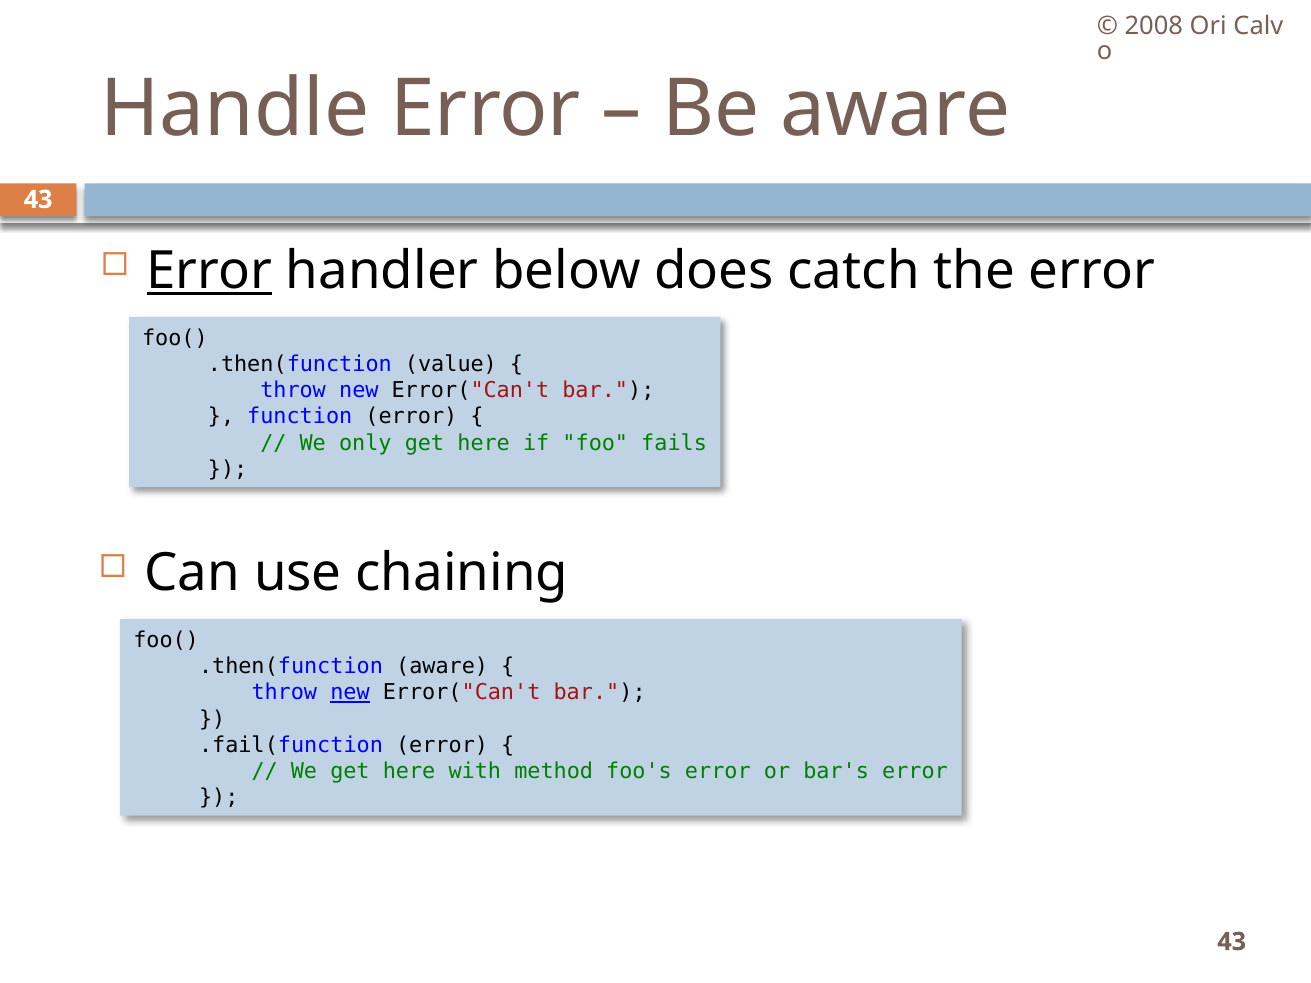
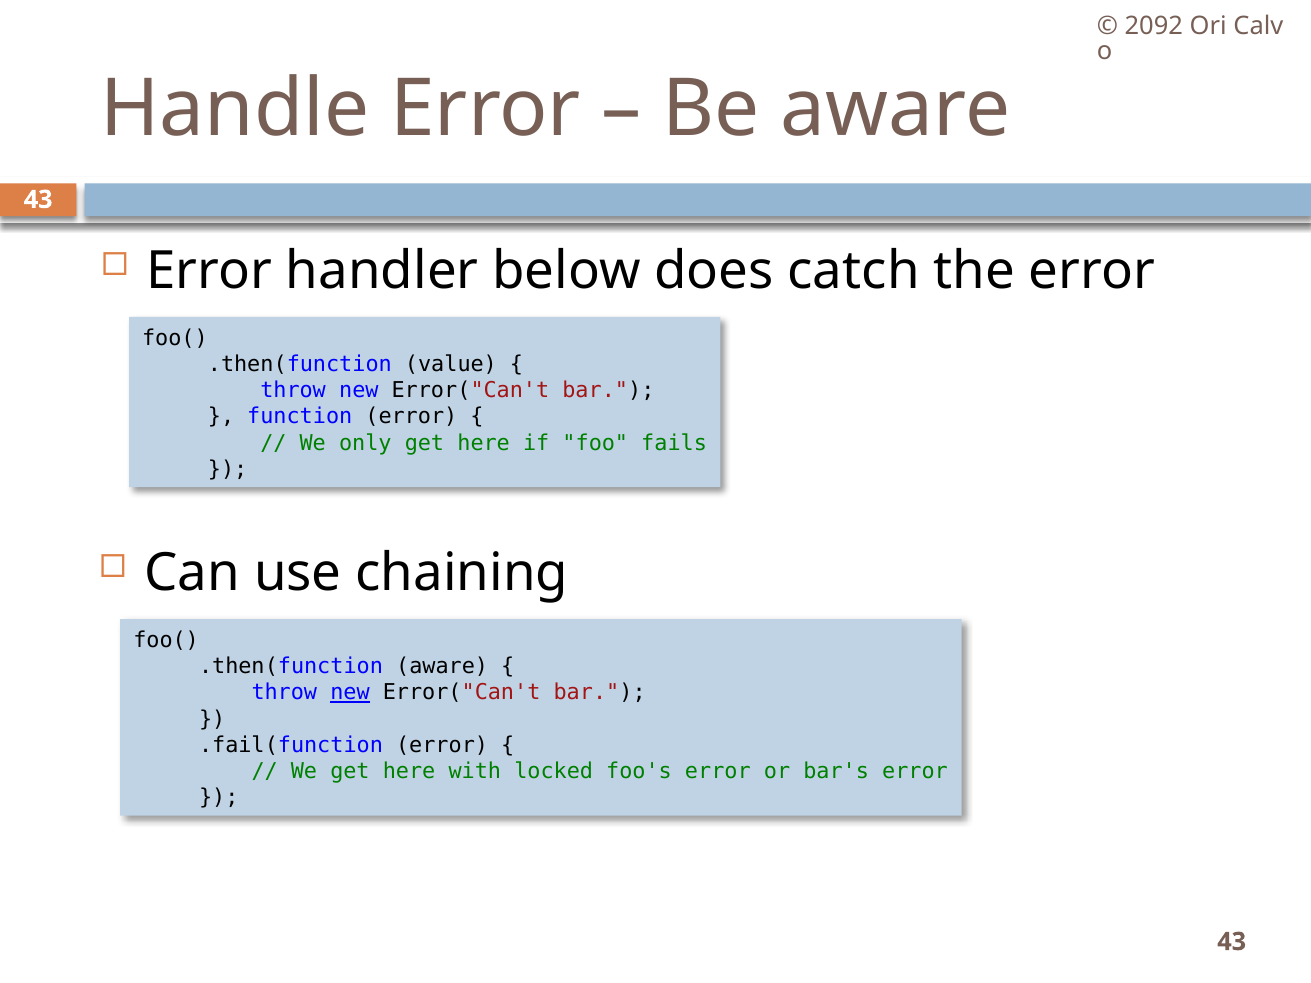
2008: 2008 -> 2092 (1154, 26)
Error underline: present -> none (210, 271)
method: method -> locked (554, 771)
